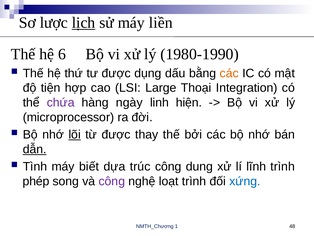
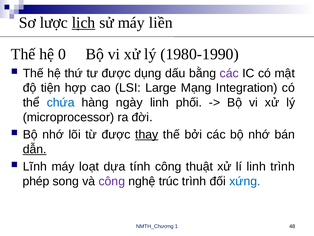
6: 6 -> 0 (62, 54)
các colour: orange -> purple (229, 73)
Thoại: Thoại -> Mạng (196, 88)
chứa colour: purple -> blue (61, 102)
hiện: hiện -> phối (189, 102)
lõi underline: present -> none (75, 134)
thay underline: none -> present (147, 134)
Tình: Tình -> Lĩnh (35, 166)
biết: biết -> loạt (89, 166)
trúc: trúc -> tính (140, 166)
dung: dung -> thuật (199, 166)
lí lĩnh: lĩnh -> linh (256, 166)
loạt: loạt -> trúc (169, 181)
